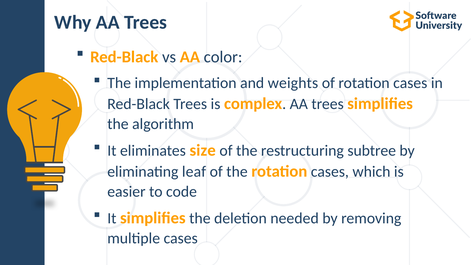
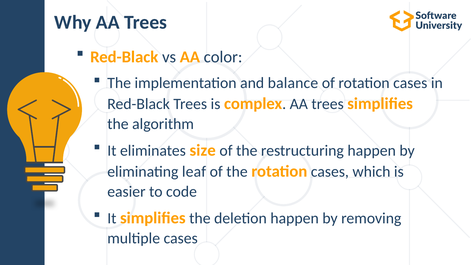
weights: weights -> balance (293, 83)
restructuring subtree: subtree -> happen (372, 151)
deletion needed: needed -> happen (295, 218)
